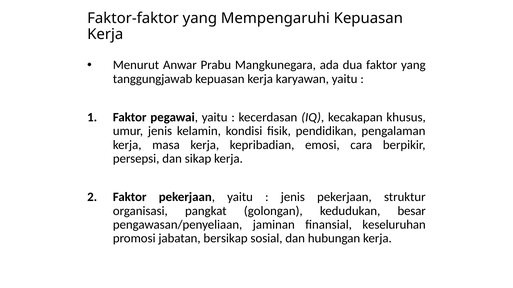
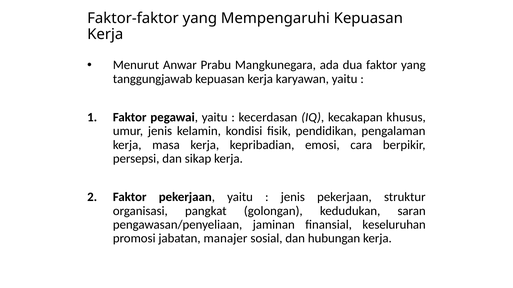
besar: besar -> saran (412, 211)
bersikap: bersikap -> manajer (225, 239)
